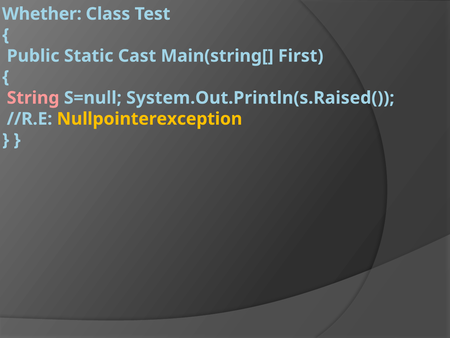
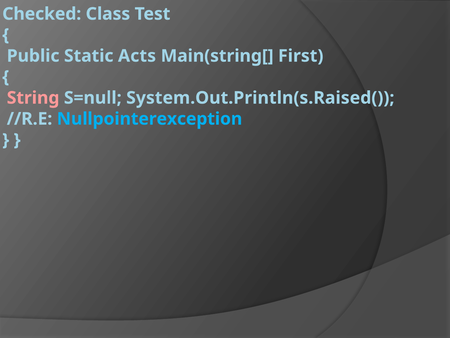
Whether: Whether -> Checked (42, 14)
Cast: Cast -> Acts (137, 56)
Nullpointerexception colour: yellow -> light blue (150, 119)
